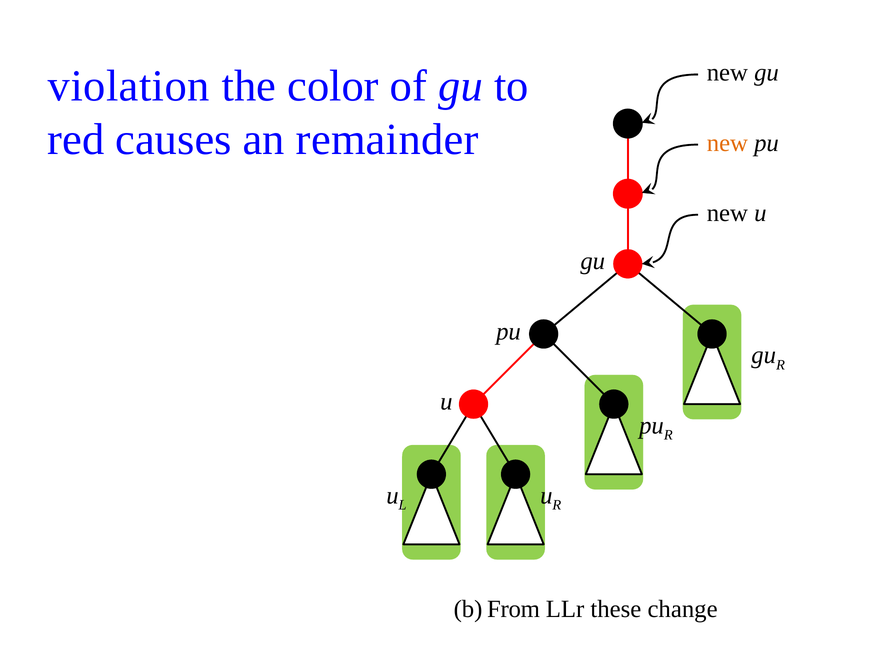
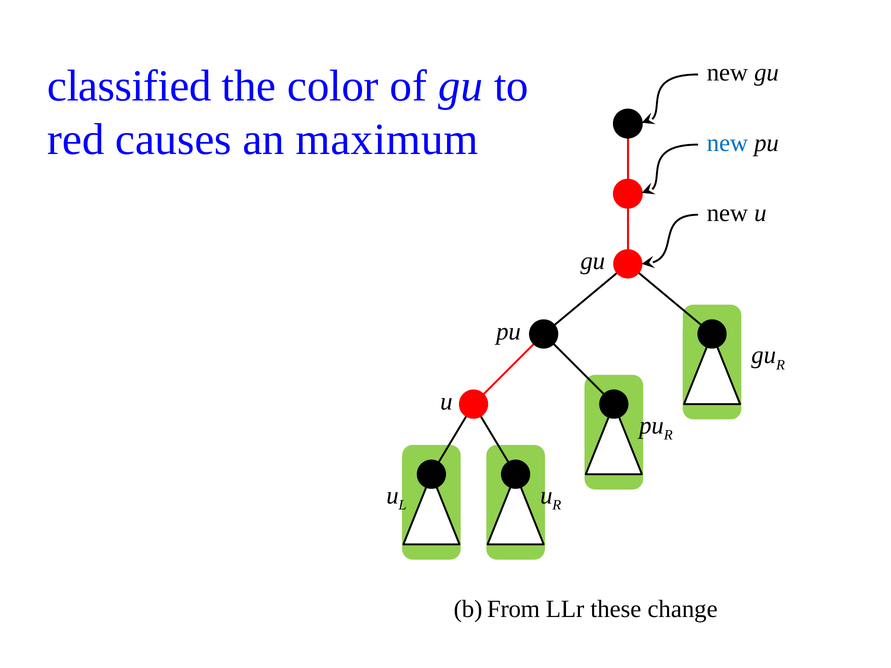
violation: violation -> classified (129, 86)
remainder: remainder -> maximum (387, 139)
new colour: orange -> blue (727, 143)
